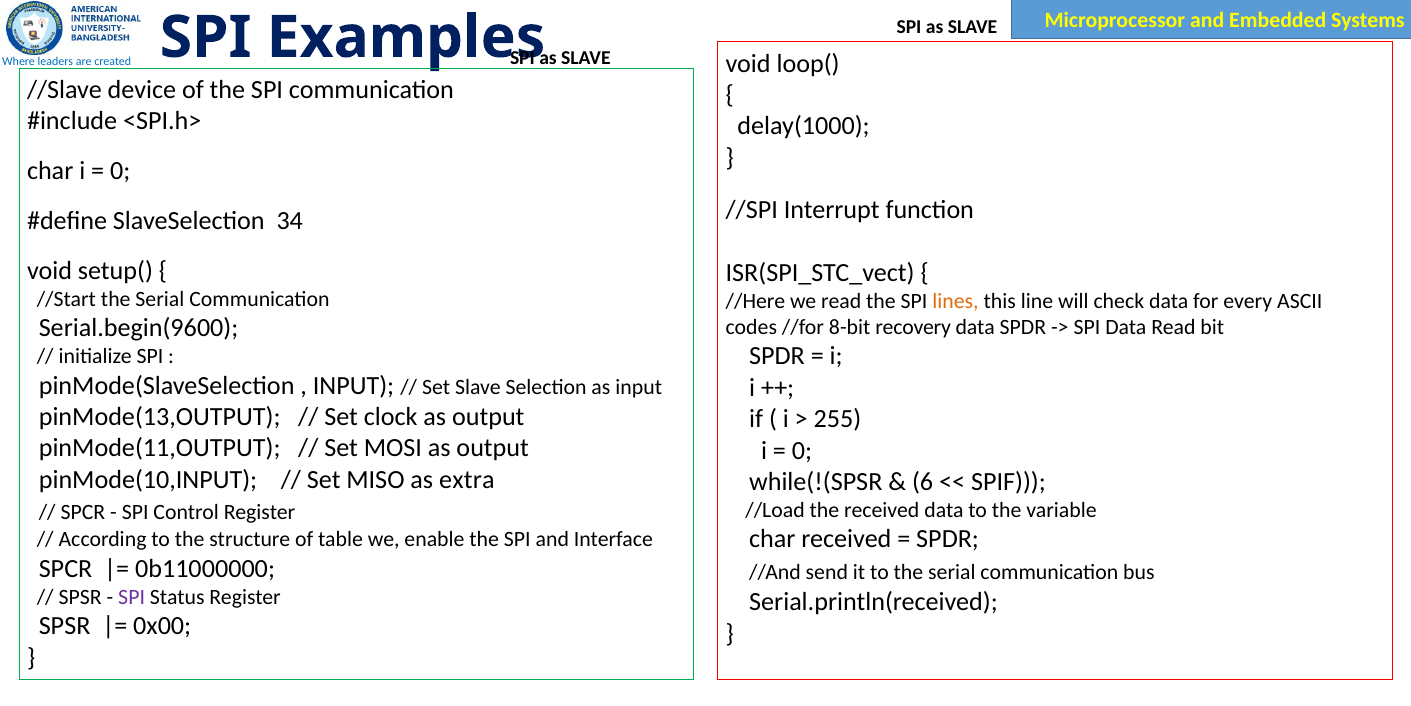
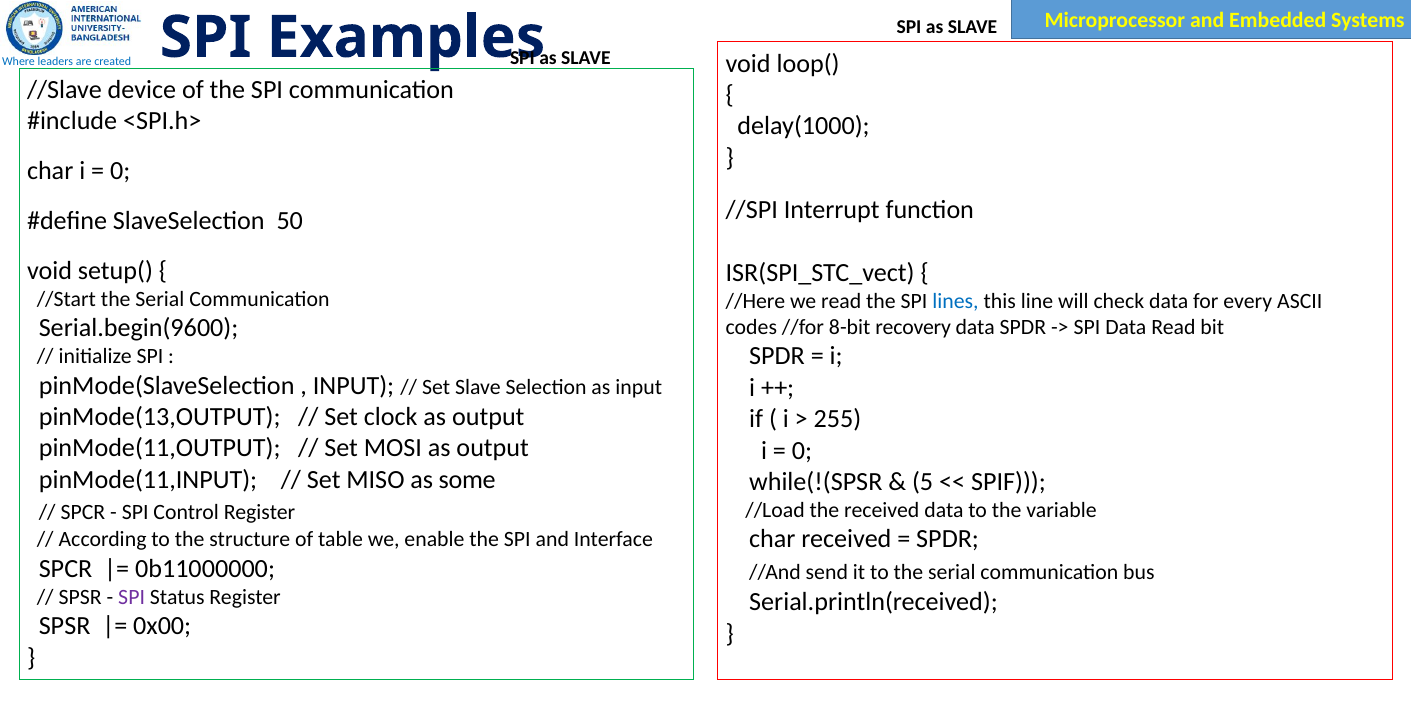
34: 34 -> 50 (290, 221)
lines colour: orange -> blue (955, 301)
pinMode(10,INPUT: pinMode(10,INPUT -> pinMode(11,INPUT (148, 479)
extra: extra -> some (467, 479)
6: 6 -> 5 (923, 481)
